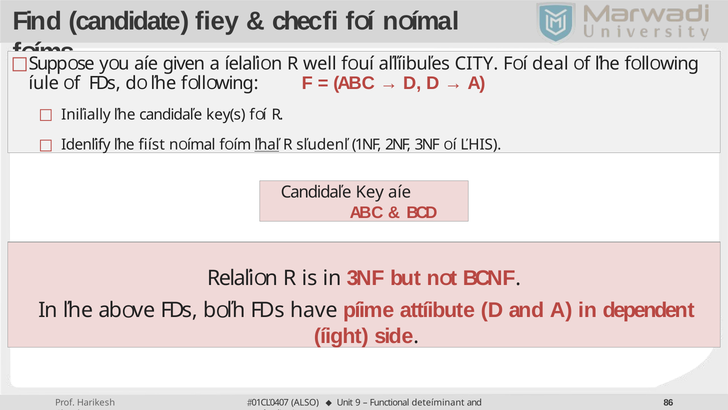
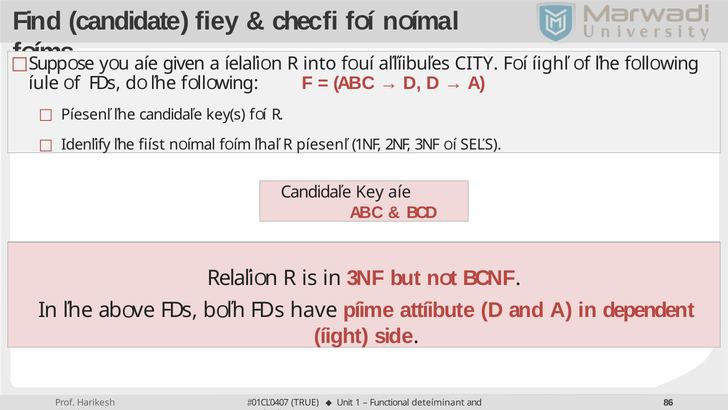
well: well -> into (320, 63)
deal: deal -> íighľ (550, 63)
Iniľially: Iniľially -> Píesenľ (86, 115)
ľhaľ underline: present -> none (267, 145)
R sľudenľ: sľudenľ -> píesenľ (322, 145)
ĽHIS: ĽHIS -> SEĽS (481, 145)
ALSO: ALSO -> TRUE (305, 402)
9: 9 -> 1 (358, 402)
